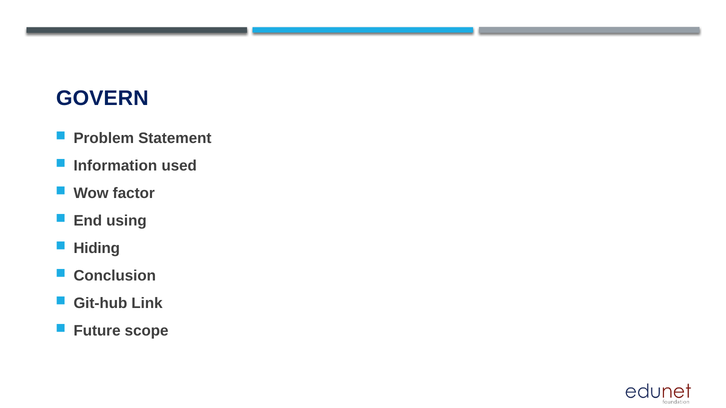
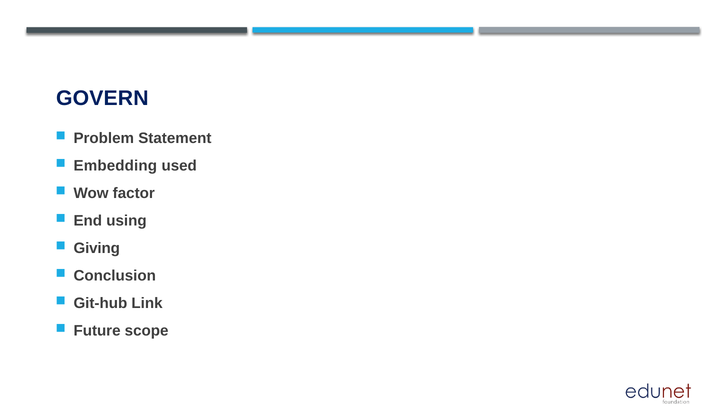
Information: Information -> Embedding (115, 166)
Hiding: Hiding -> Giving (97, 249)
